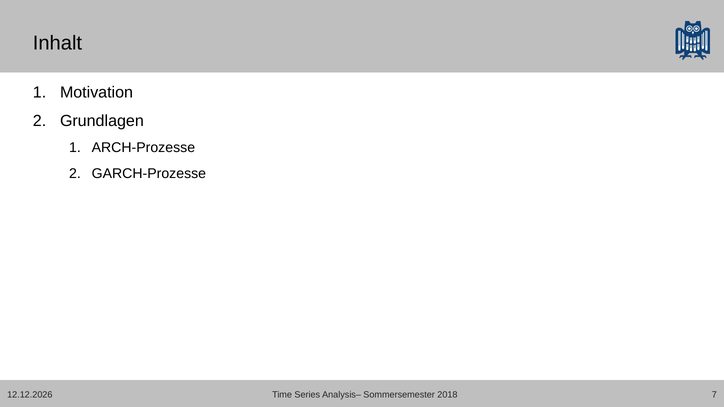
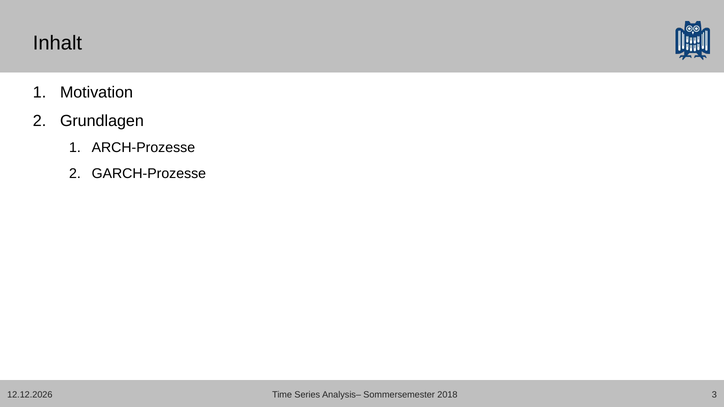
7: 7 -> 3 (714, 395)
